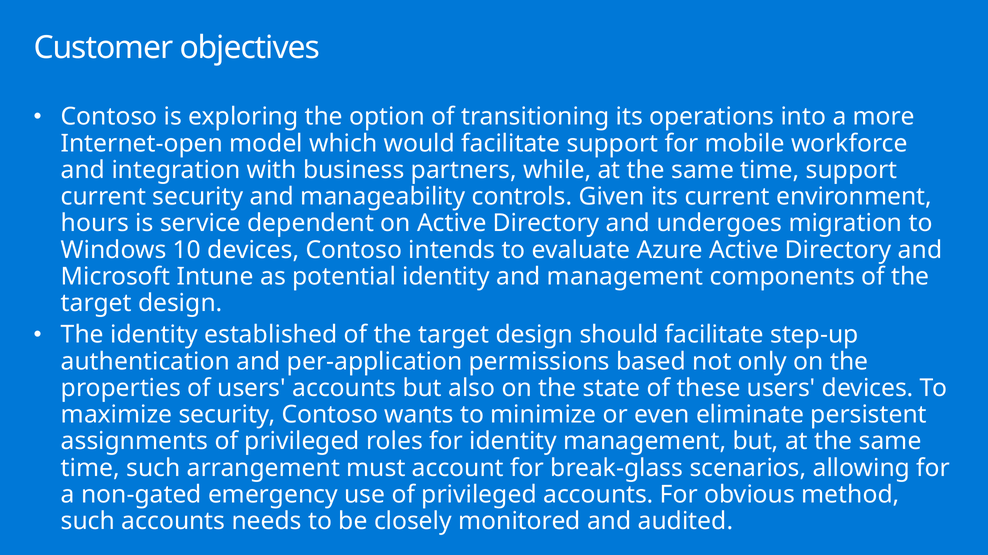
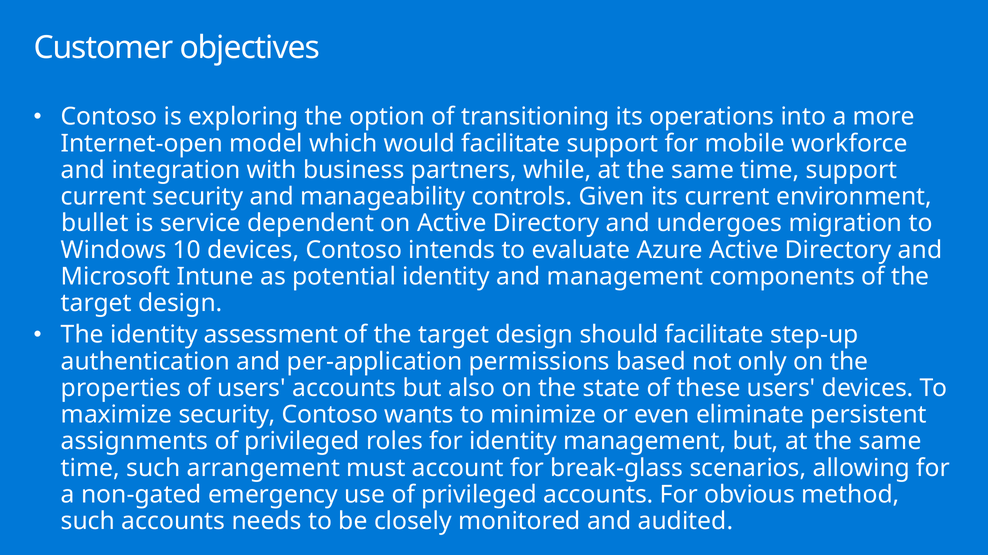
hours: hours -> bullet (95, 224)
established: established -> assessment (271, 335)
